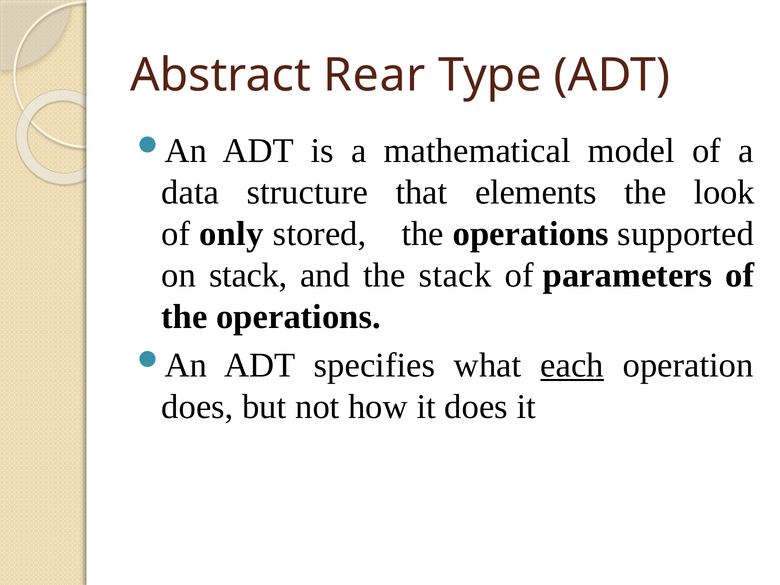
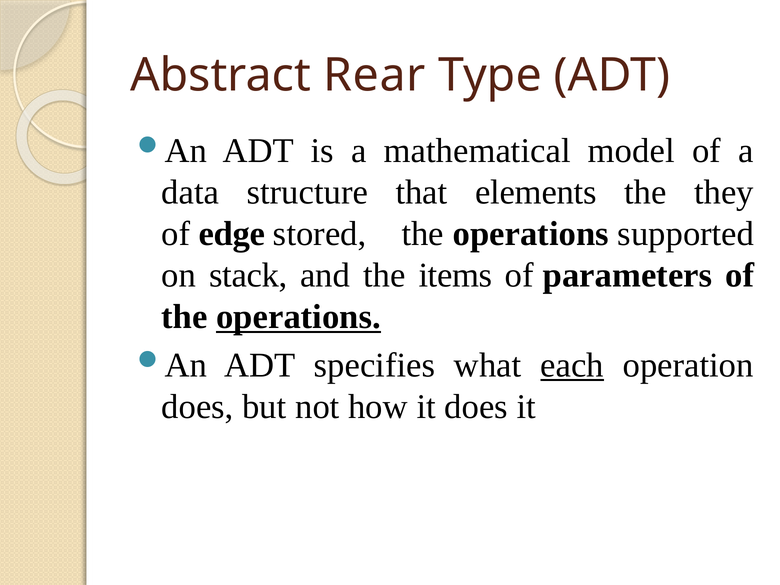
look: look -> they (724, 192)
only: only -> edge (232, 234)
the stack: stack -> items (455, 275)
operations underline: none -> present (298, 317)
